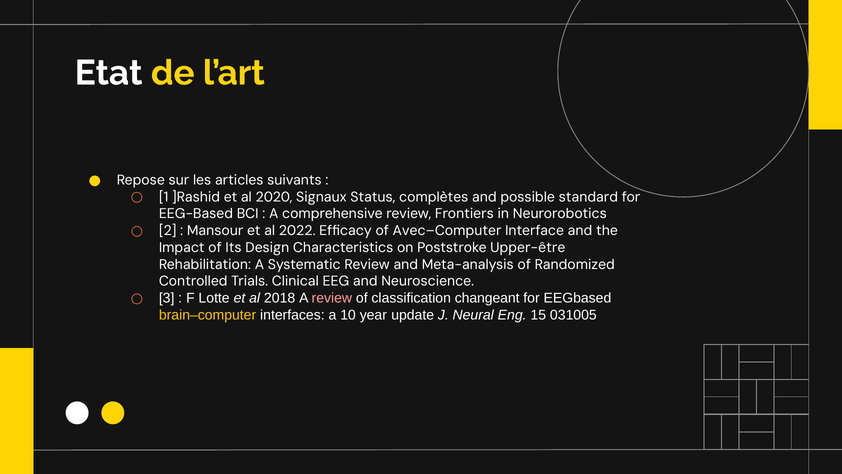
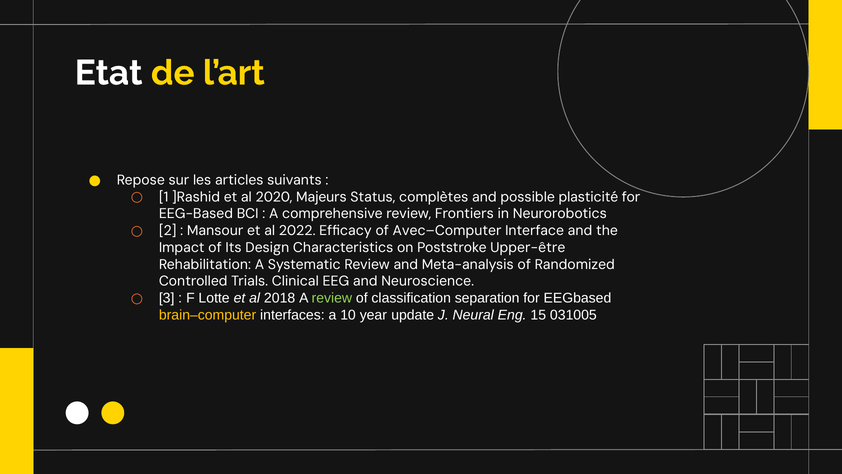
Signaux: Signaux -> Majeurs (321, 197)
standard: standard -> plasticité (588, 197)
review colour: pink -> light green (332, 298)
changeant: changeant -> separation (487, 298)
